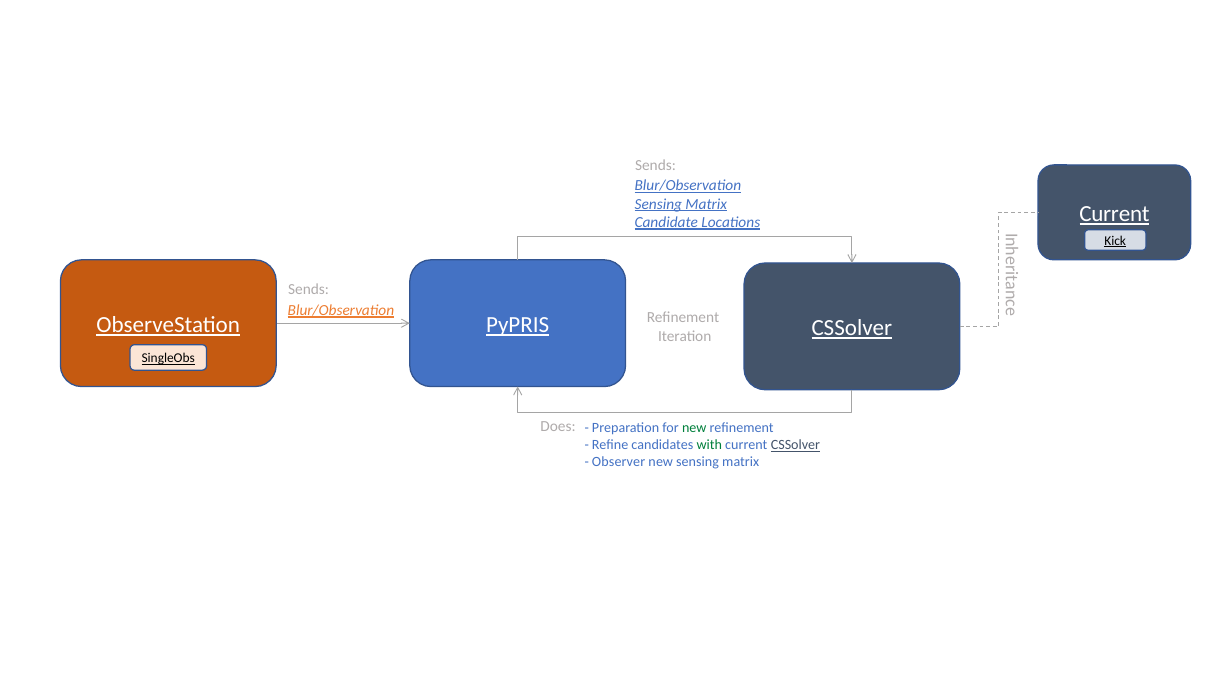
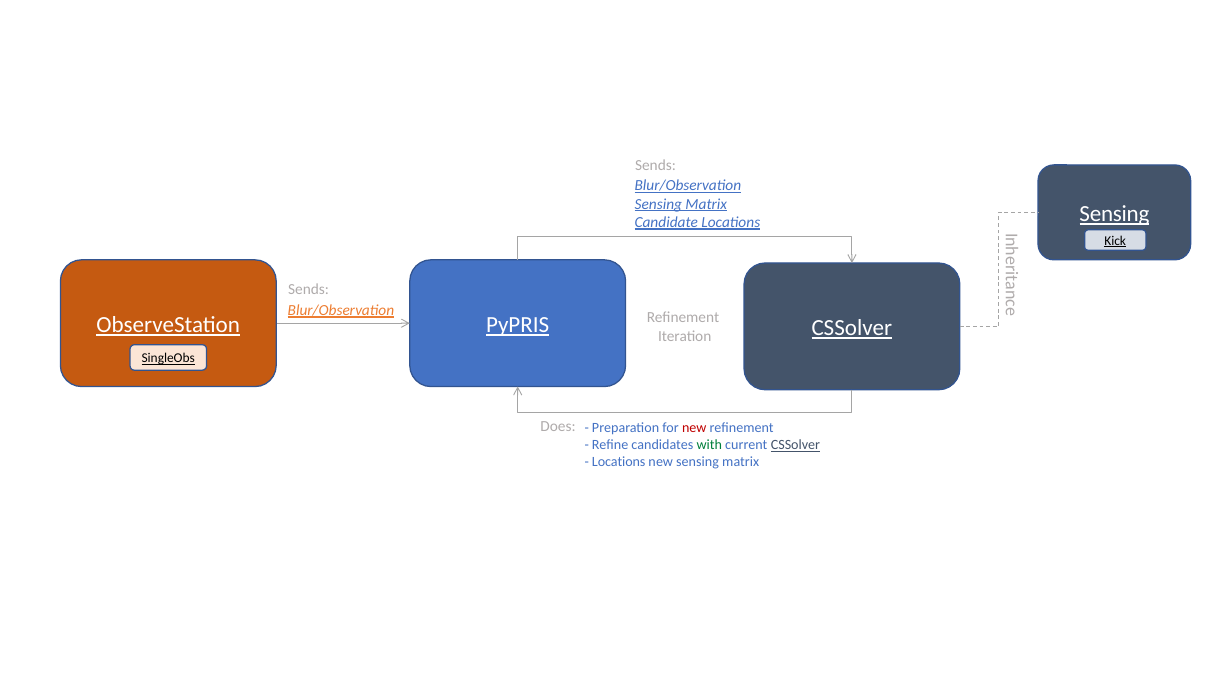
Current: Current -> Sensing (1114, 214)
new colour: green -> red (694, 428)
Observer: Observer -> Locations (619, 462)
